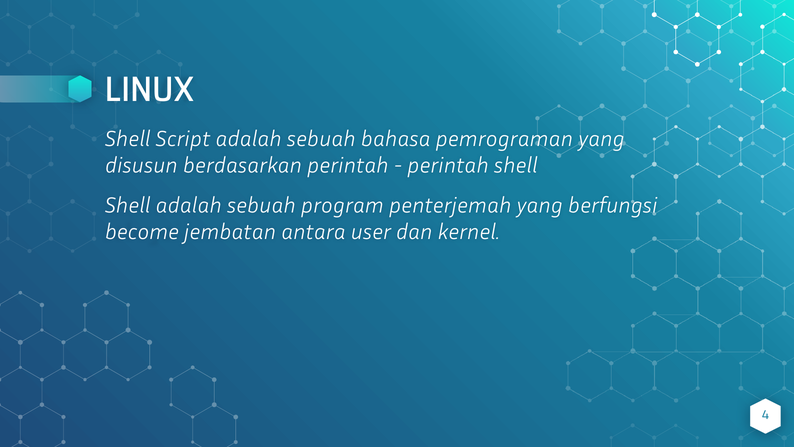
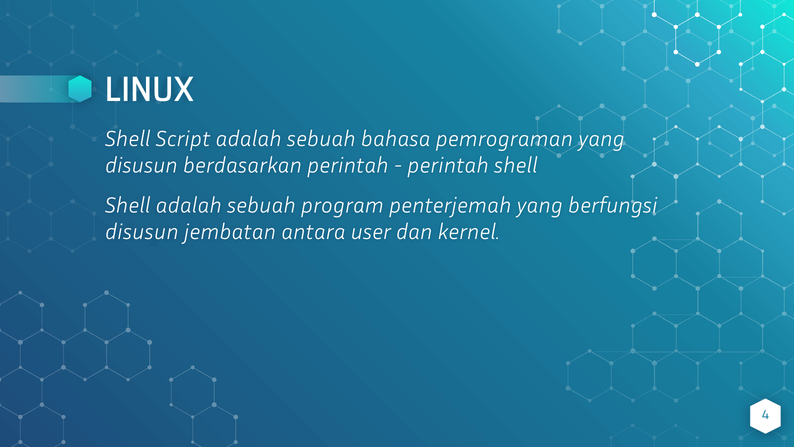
become: become -> disusun (142, 232)
